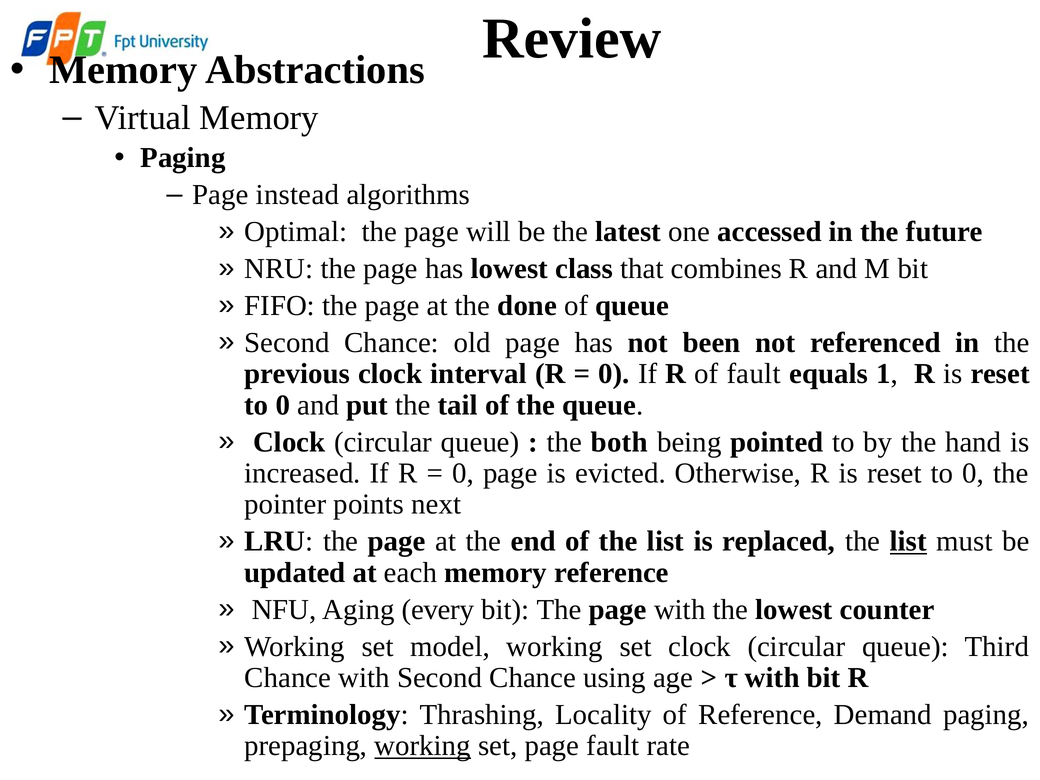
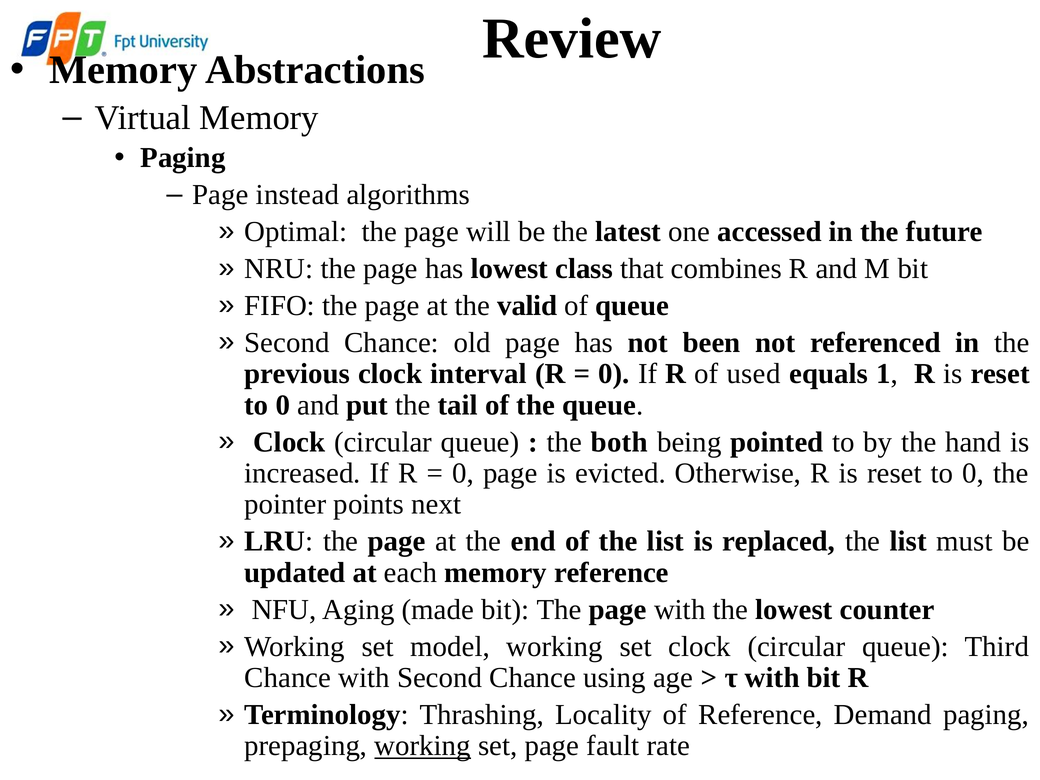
done: done -> valid (527, 306)
of fault: fault -> used (754, 374)
list underline: present -> none (908, 541)
every: every -> made (438, 610)
